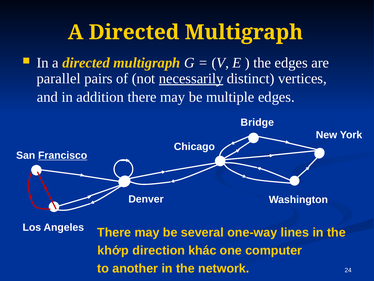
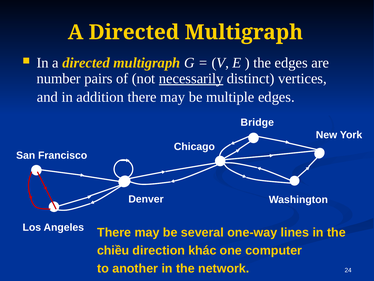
parallel: parallel -> number (59, 78)
Francisco underline: present -> none (63, 155)
khớp: khớp -> chiều (113, 250)
